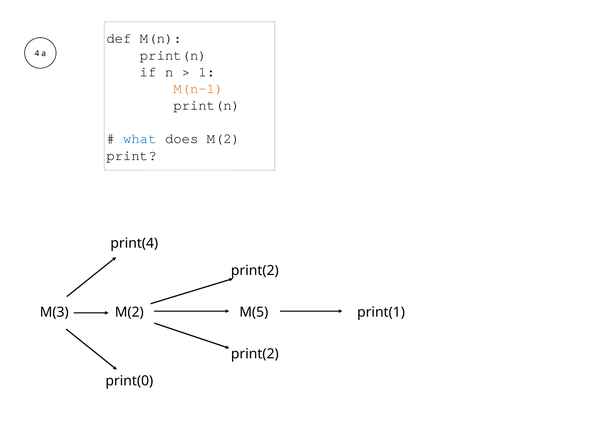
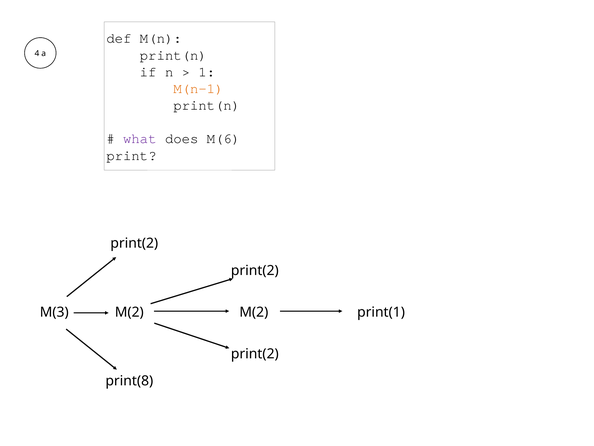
what colour: blue -> purple (140, 139)
does M(2: M(2 -> M(6 (224, 139)
print(4: print(4 -> print(2 (134, 243)
M(5: M(5 -> M(2 (254, 312)
print(0: print(0 -> print(8 (129, 380)
